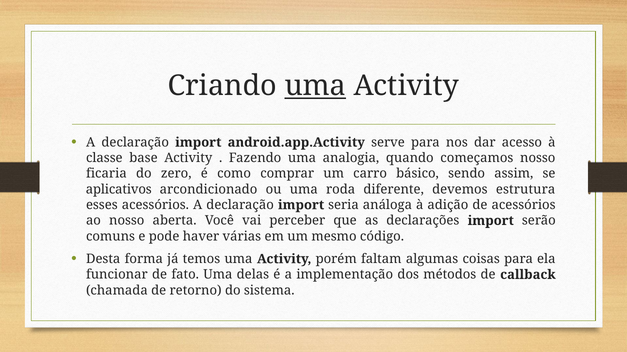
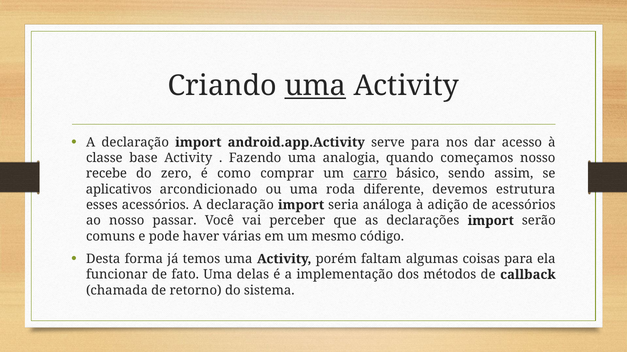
ficaria: ficaria -> recebe (106, 174)
carro underline: none -> present (370, 174)
aberta: aberta -> passar (175, 221)
